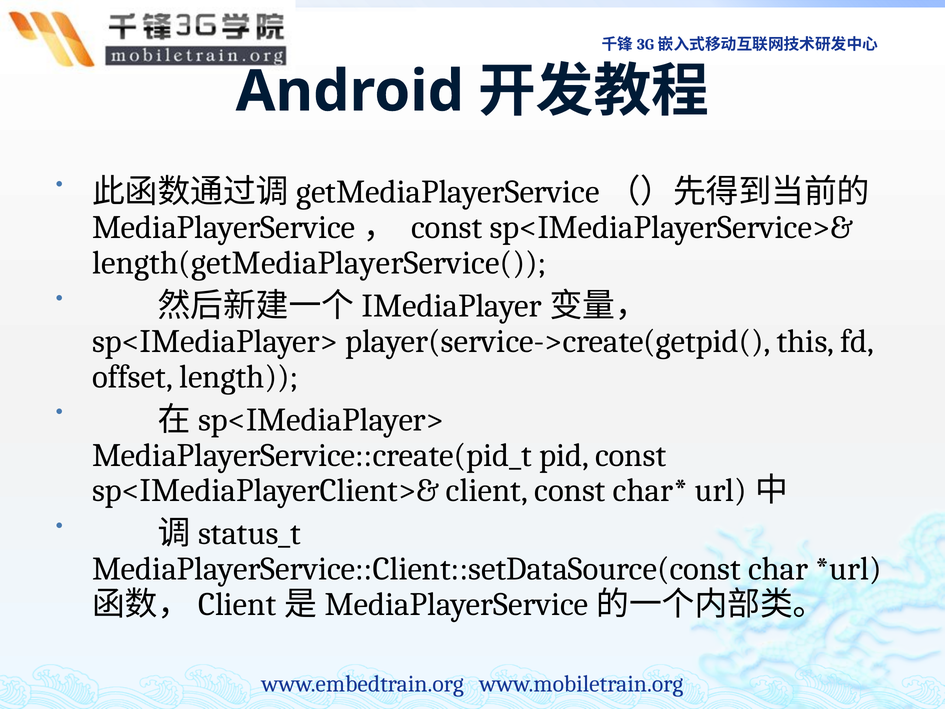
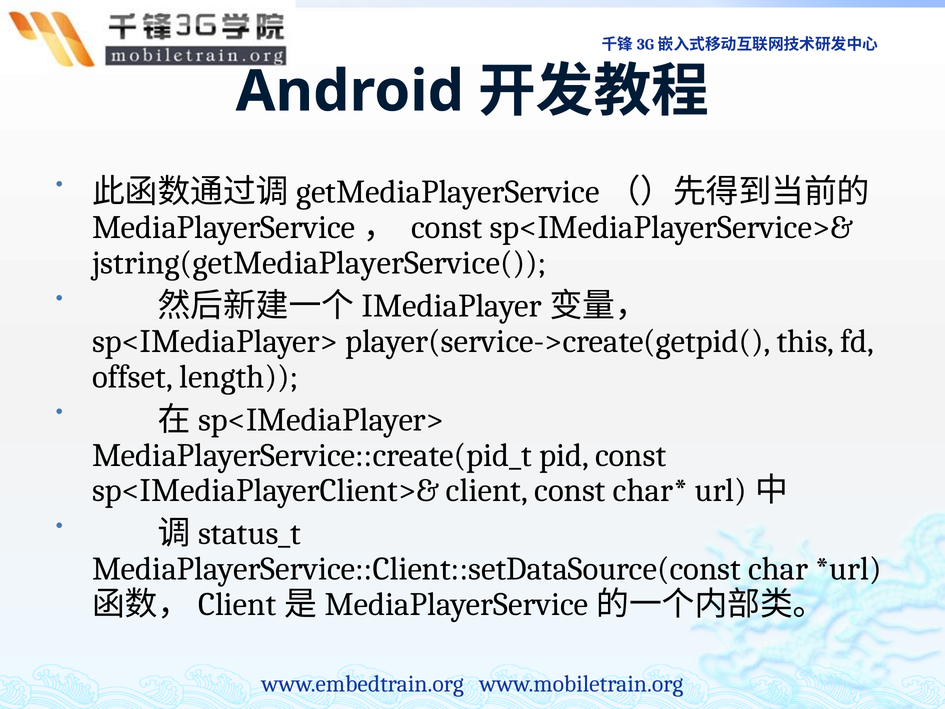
length(getMediaPlayerService(: length(getMediaPlayerService( -> jstring(getMediaPlayerService( (319, 263)
